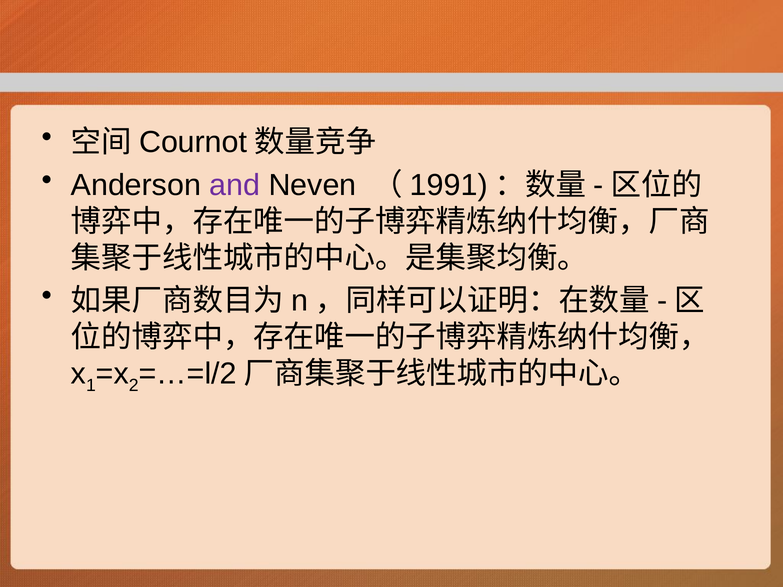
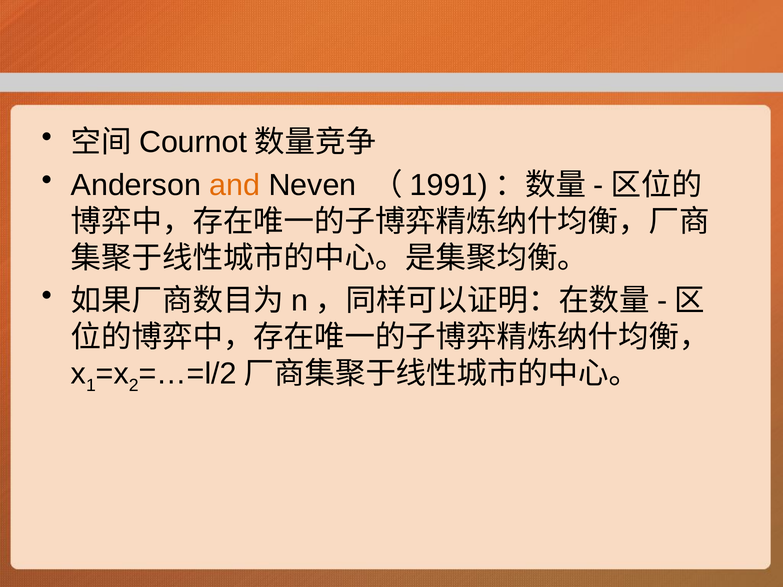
and colour: purple -> orange (235, 185)
